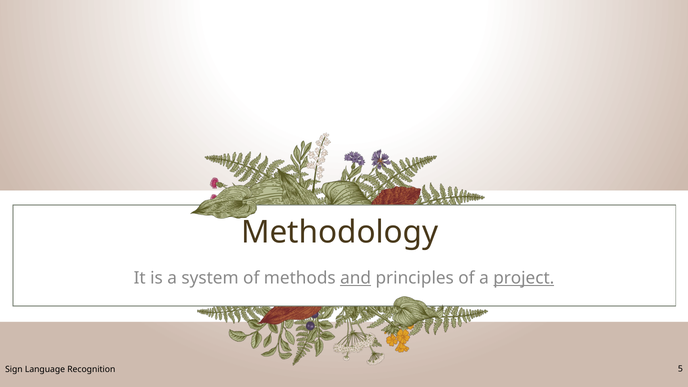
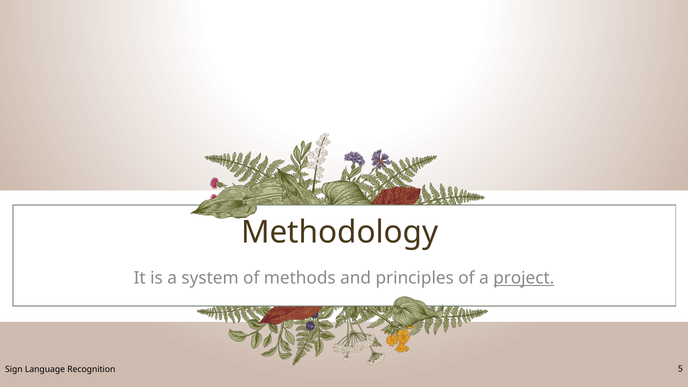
and underline: present -> none (356, 278)
